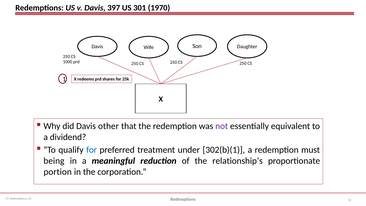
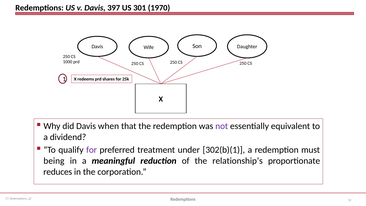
other: other -> when (108, 126)
for colour: blue -> purple (92, 150)
portion: portion -> reduces (58, 172)
